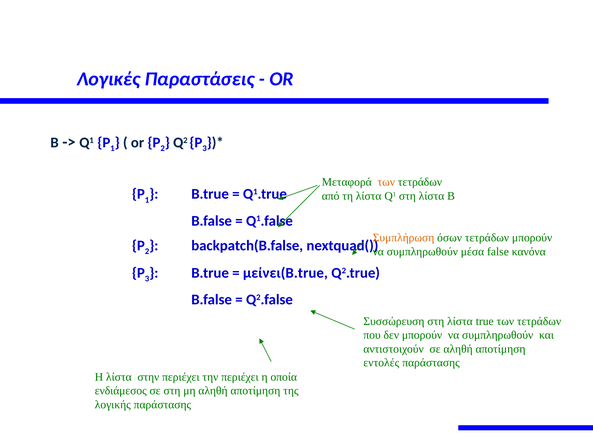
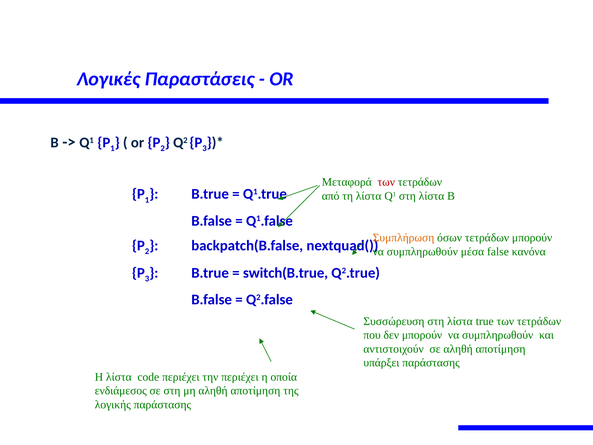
των colour: orange -> red (386, 182)
μείνει(B.true: μείνει(B.true -> switch(B.true (285, 273)
εντολές: εντολές -> υπάρξει (381, 363)
στην: στην -> code (148, 377)
